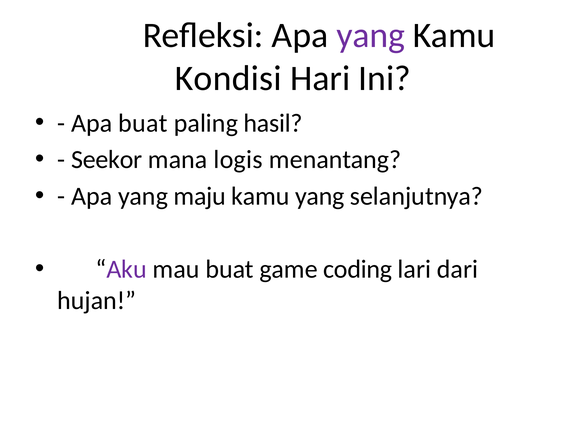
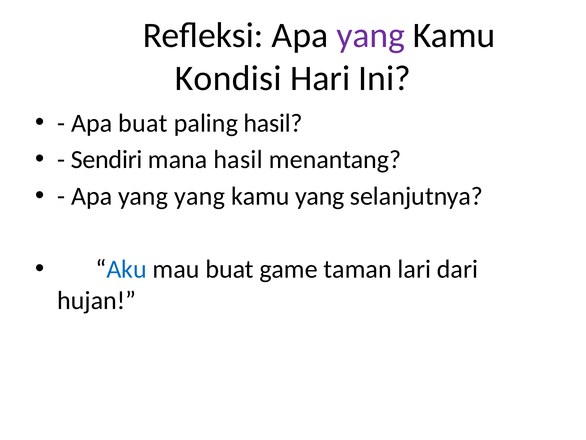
Seekor: Seekor -> Sendiri (107, 159)
mana logis: logis -> hasil (238, 159)
yang maju: maju -> yang (200, 196)
Aku colour: purple -> blue (127, 269)
coding: coding -> taman (358, 269)
